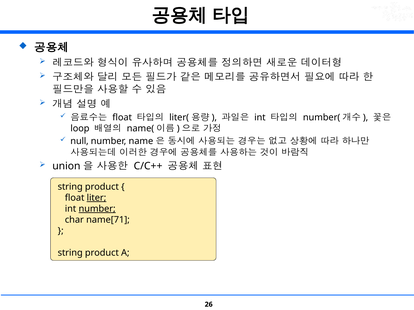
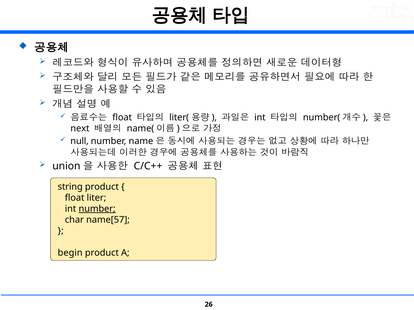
loop: loop -> next (80, 129)
liter underline: present -> none (96, 198)
name[71: name[71 -> name[57 (108, 220)
string: string -> begin (70, 253)
